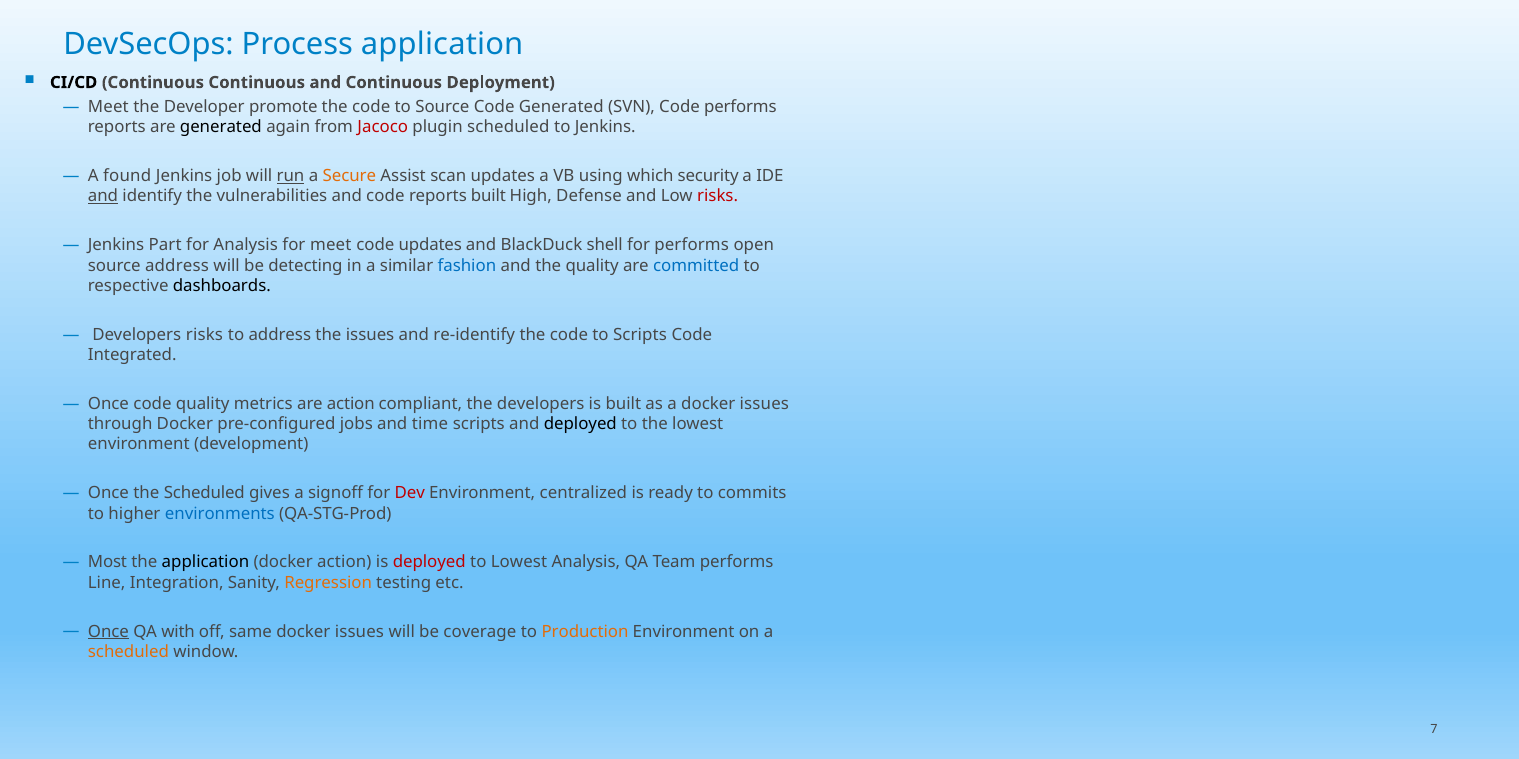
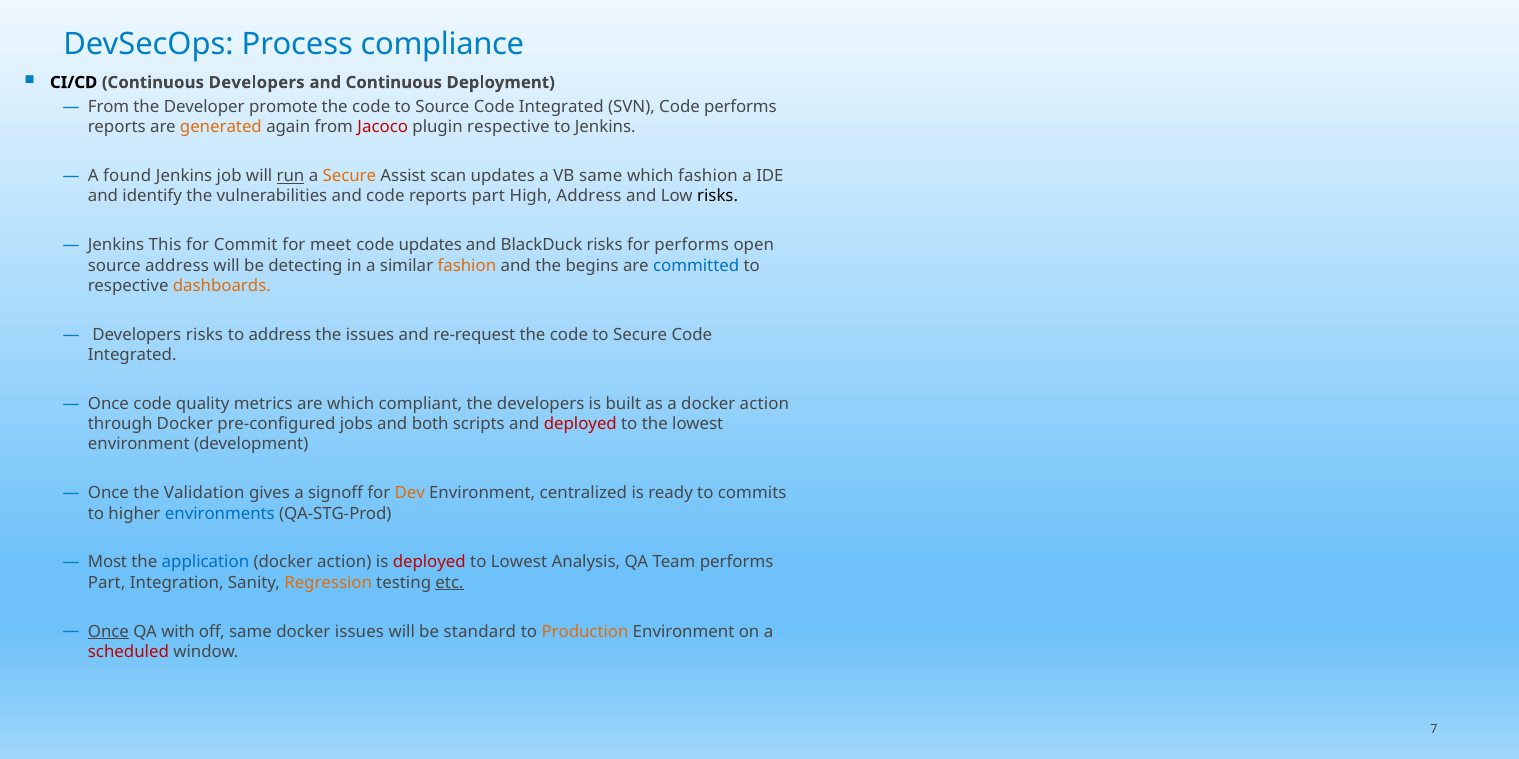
Process application: application -> compliance (442, 44)
Continuous Continuous: Continuous -> Developers (257, 83)
Meet: Meet -> From (109, 107)
Source Code Generated: Generated -> Integrated (561, 107)
generated colour: black -> orange (221, 127)
plugin scheduled: scheduled -> respective (508, 127)
VB using: using -> same (601, 176)
which security: security -> fashion (708, 176)
and underline: present -> none (103, 196)
reports built: built -> part (488, 196)
High Defense: Defense -> Address (589, 196)
risks colour: red -> black (718, 196)
Part: Part -> This (165, 245)
for Analysis: Analysis -> Commit (246, 245)
BlackDuck shell: shell -> risks (605, 245)
fashion colour: blue -> orange (467, 266)
the quality: quality -> begins (592, 266)
dashboards colour: black -> orange (222, 286)
re-identify: re-identify -> re-request (474, 335)
to Scripts: Scripts -> Secure (640, 335)
are action: action -> which (351, 404)
a docker issues: issues -> action (764, 404)
time: time -> both (430, 424)
deployed colour: black -> red (580, 424)
the Scheduled: Scheduled -> Validation (204, 494)
Dev colour: red -> orange (410, 494)
application colour: black -> blue (205, 563)
Line: Line -> Part (107, 583)
etc underline: none -> present (450, 583)
coverage: coverage -> standard (480, 632)
scheduled colour: orange -> red (128, 652)
